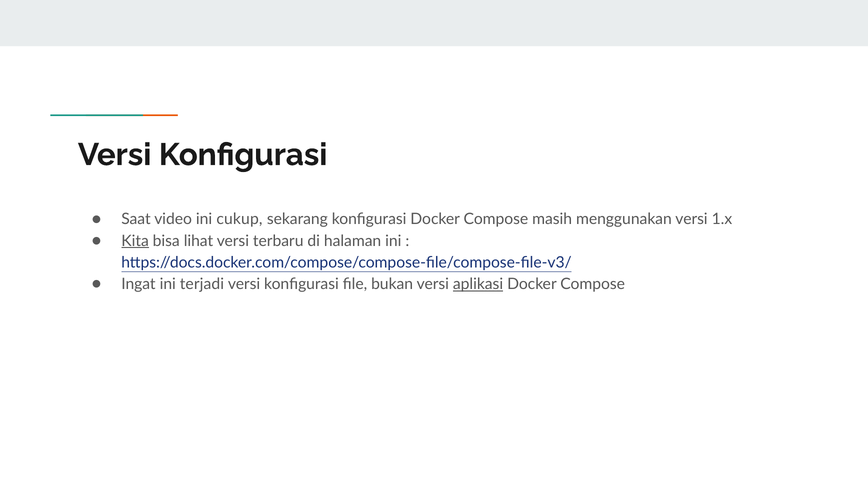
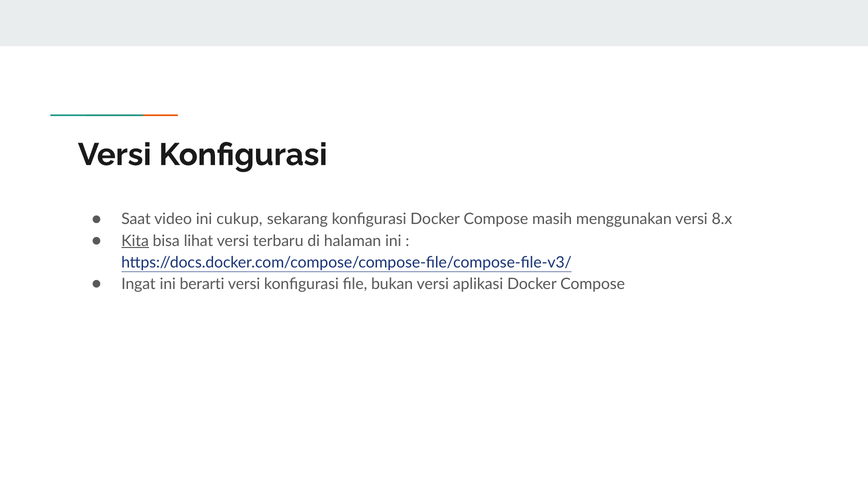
1.x: 1.x -> 8.x (722, 219)
terjadi: terjadi -> berarti (202, 284)
aplikasi underline: present -> none (478, 284)
